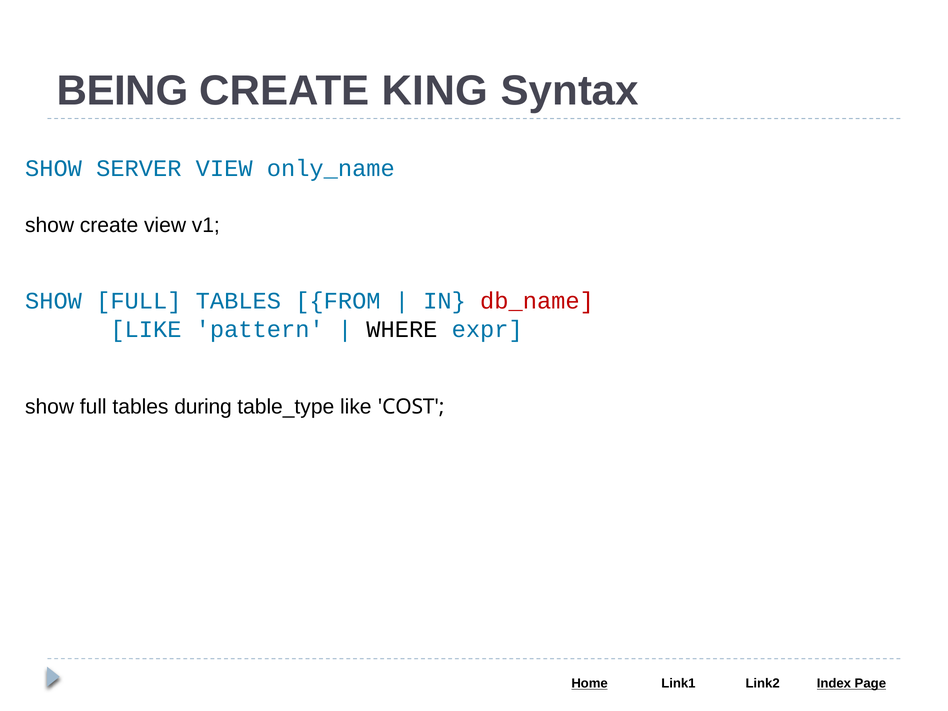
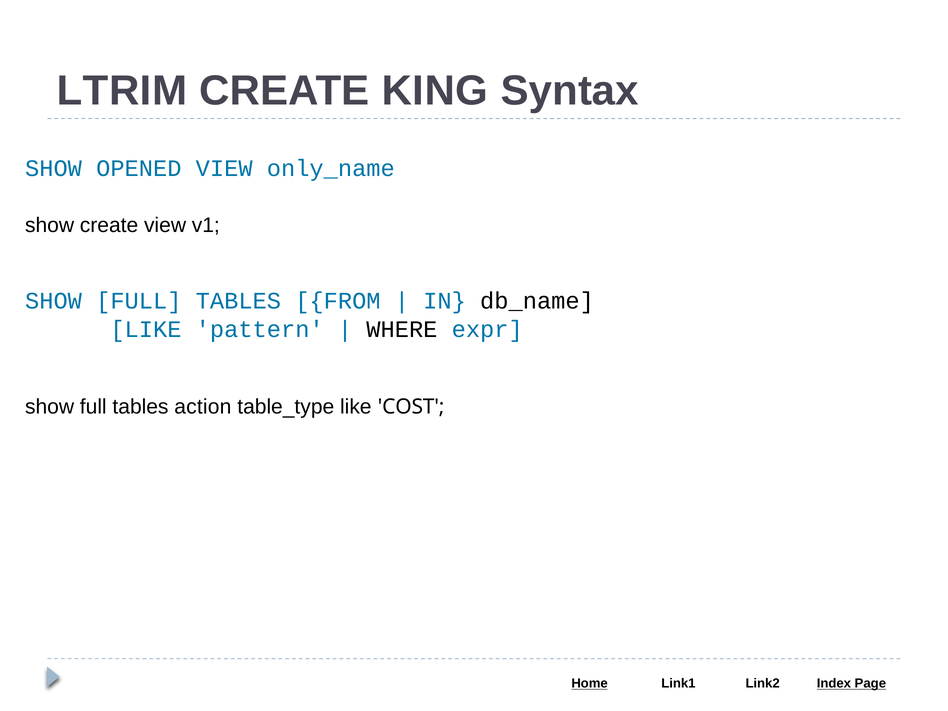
BEING: BEING -> LTRIM (122, 91)
SERVER: SERVER -> OPENED (139, 168)
db_name colour: red -> black (537, 301)
during: during -> action (203, 407)
